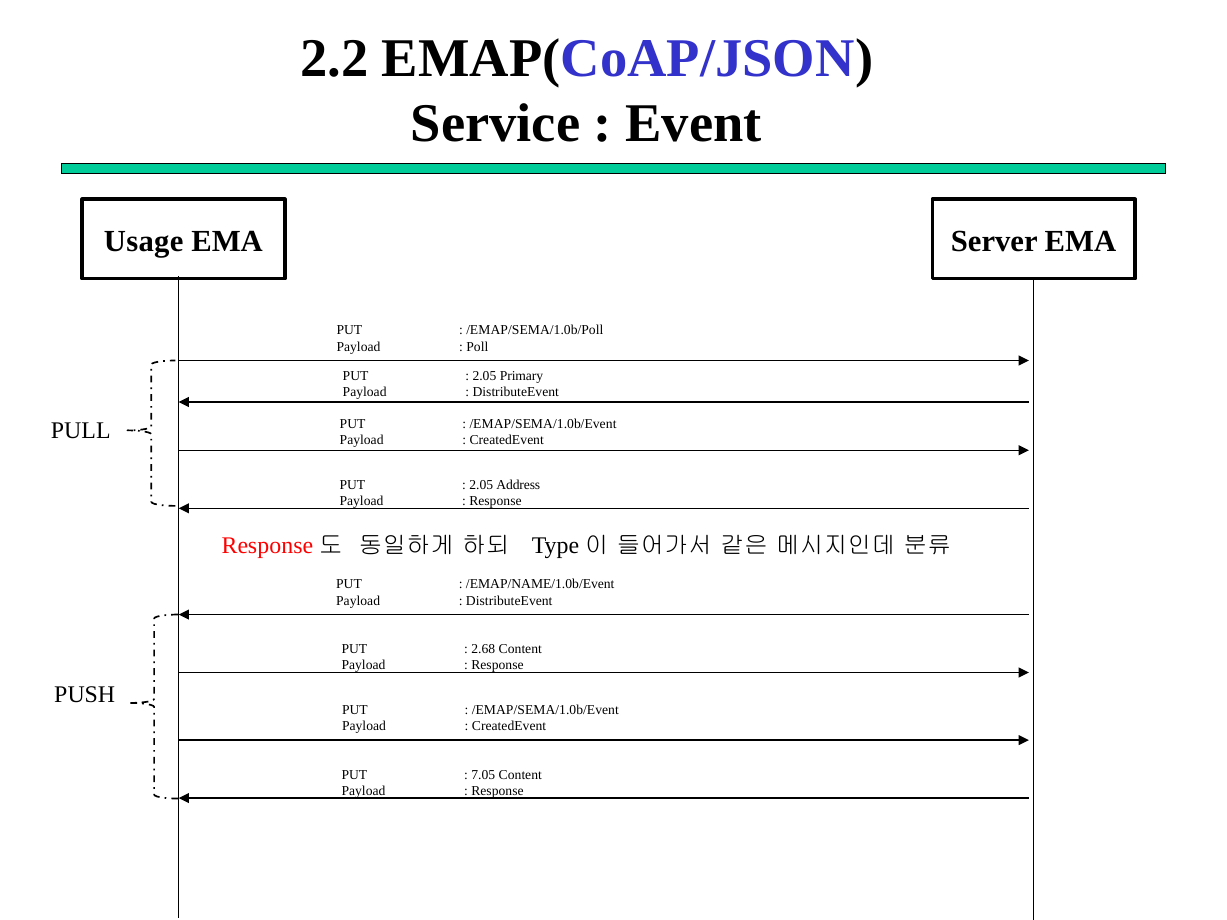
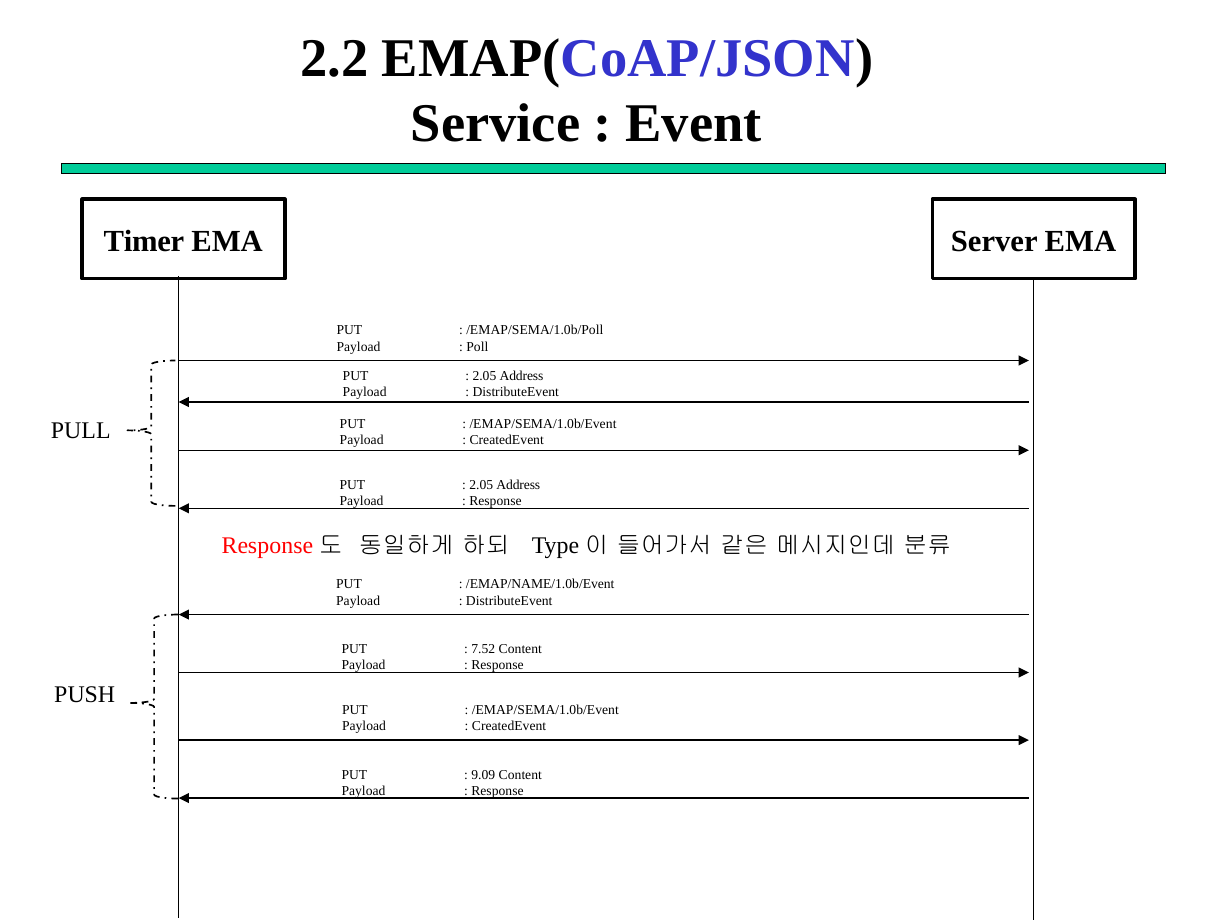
Usage: Usage -> Timer (144, 241)
Primary: Primary -> Address (521, 376)
2.68: 2.68 -> 7.52 (483, 649)
7.05: 7.05 -> 9.09 (483, 775)
